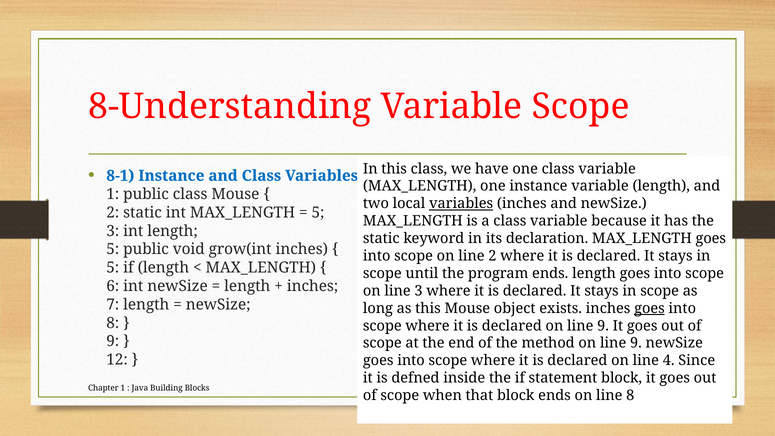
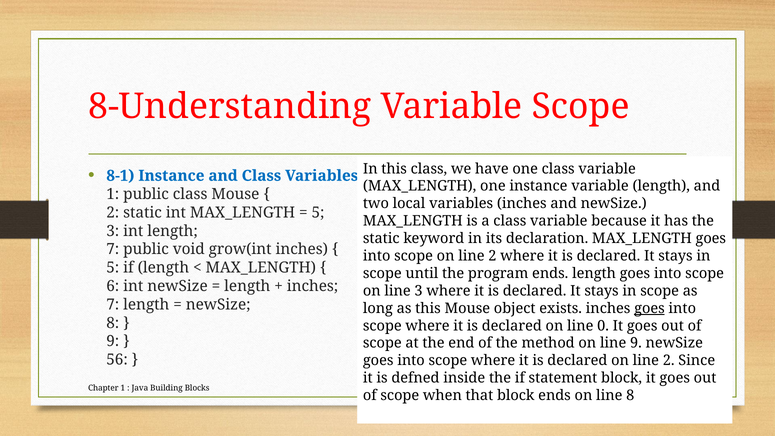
variables underline: present -> none (461, 204)
5: 5 -> 7 (113, 249)
declared on line 9: 9 -> 0 (603, 326)
12: 12 -> 56 (117, 360)
declared on line 4: 4 -> 2 (669, 361)
